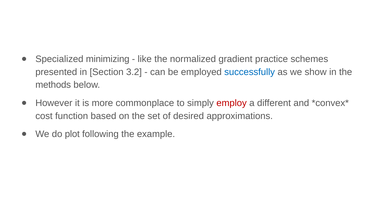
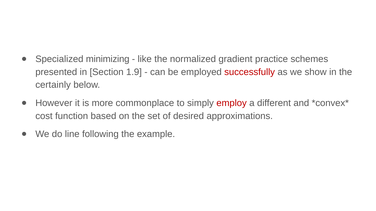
3.2: 3.2 -> 1.9 (134, 72)
successfully colour: blue -> red (250, 72)
methods: methods -> certainly (53, 85)
plot: plot -> line (72, 134)
